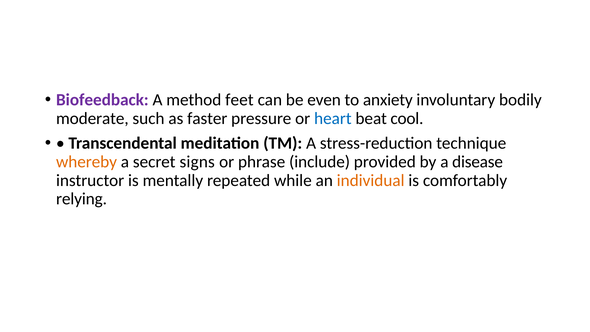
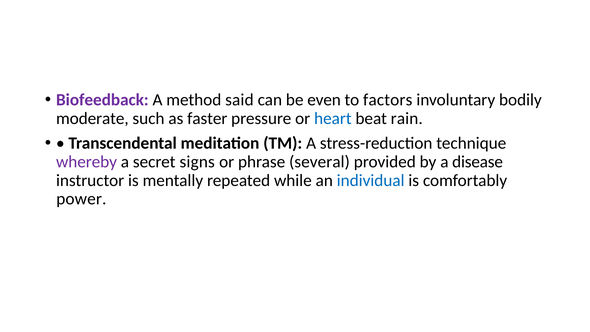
feet: feet -> said (239, 100)
anxiety: anxiety -> factors (388, 100)
cool: cool -> rain (407, 118)
whereby colour: orange -> purple (87, 162)
include: include -> several (319, 162)
individual colour: orange -> blue (371, 180)
relying: relying -> power (81, 199)
